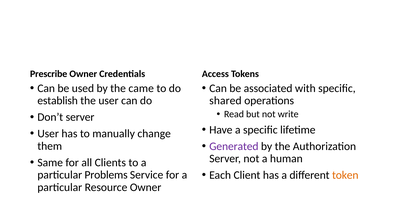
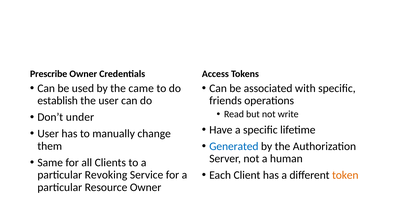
shared: shared -> friends (225, 101)
Don’t server: server -> under (80, 117)
Generated colour: purple -> blue (234, 146)
Problems: Problems -> Revoking (106, 175)
